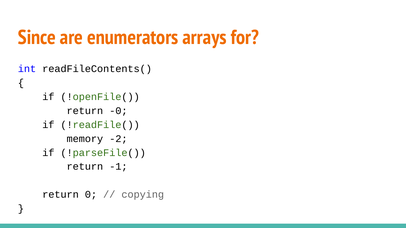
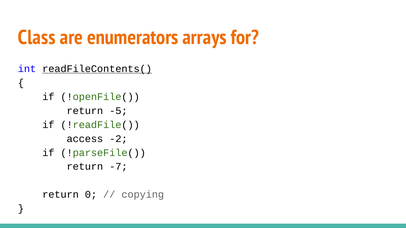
Since: Since -> Class (37, 37)
readFileContents( underline: none -> present (97, 69)
-0: -0 -> -5 (118, 111)
memory: memory -> access (85, 139)
-1: -1 -> -7 (118, 167)
